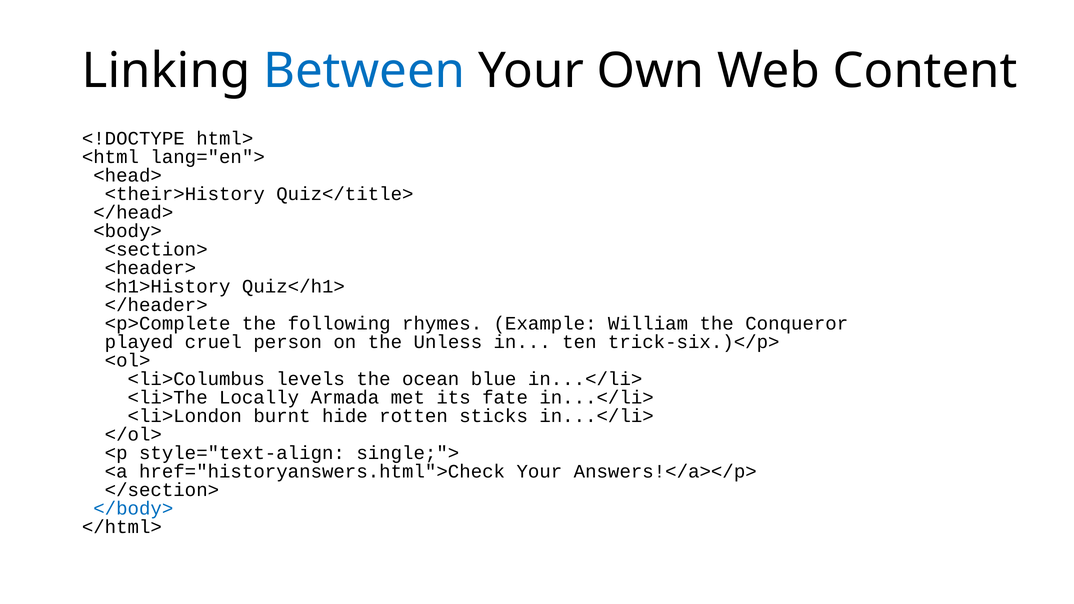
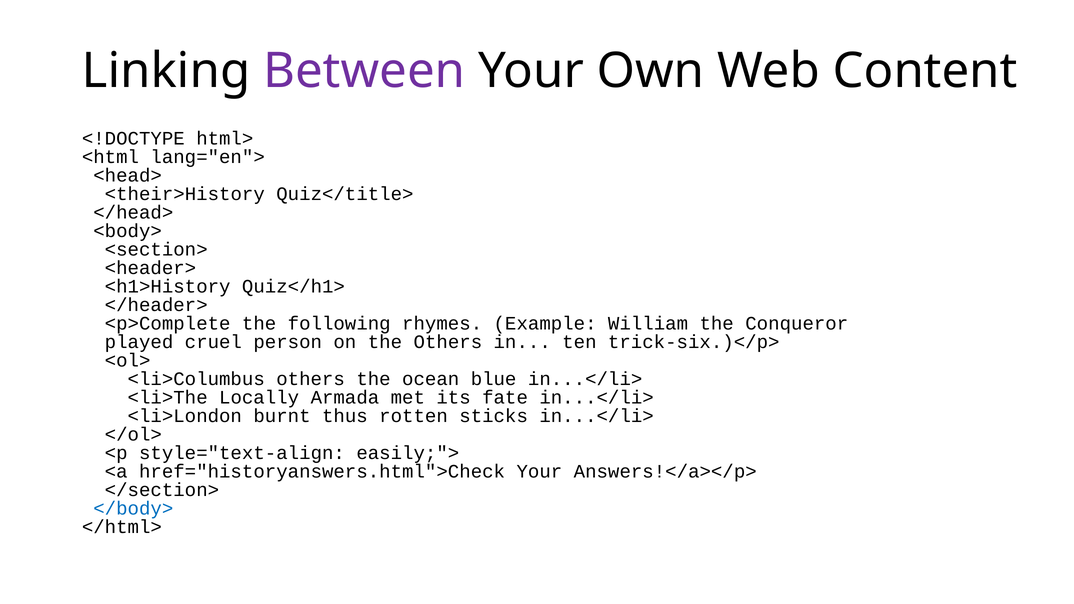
Between colour: blue -> purple (364, 71)
the Unless: Unless -> Others (448, 342)
<li>Columbus levels: levels -> others (311, 379)
hide: hide -> thus (345, 416)
single;">: single;"> -> easily;"> (408, 453)
